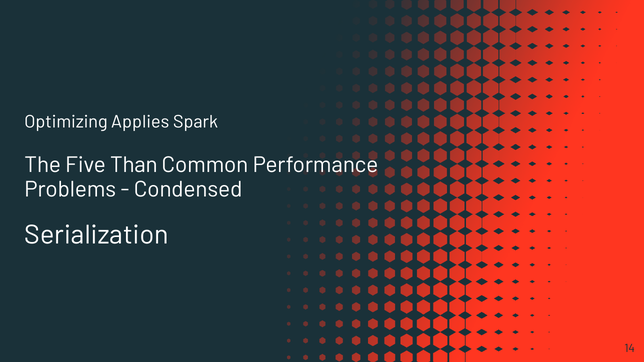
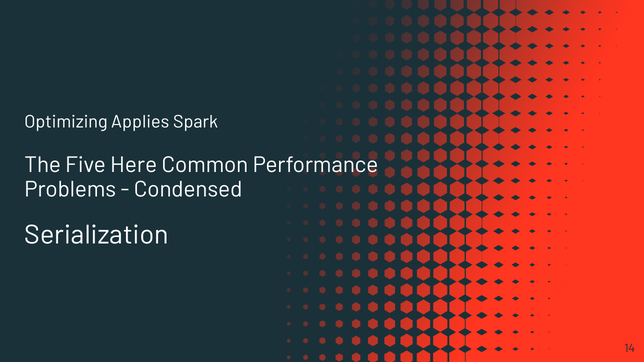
Than: Than -> Here (134, 165)
